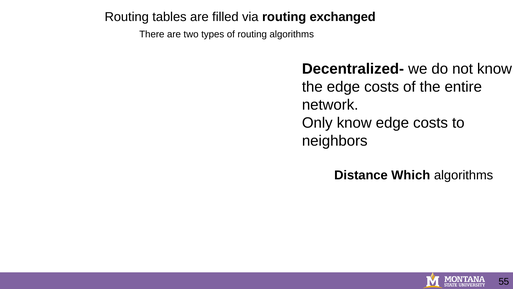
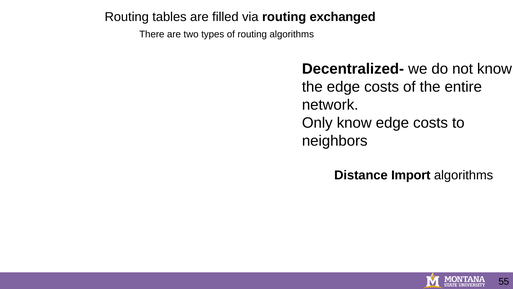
Which: Which -> Import (411, 175)
